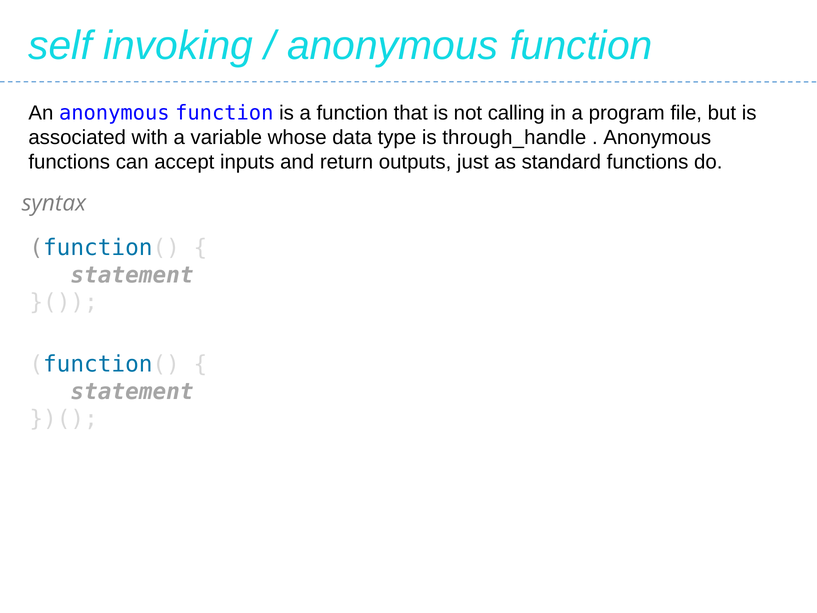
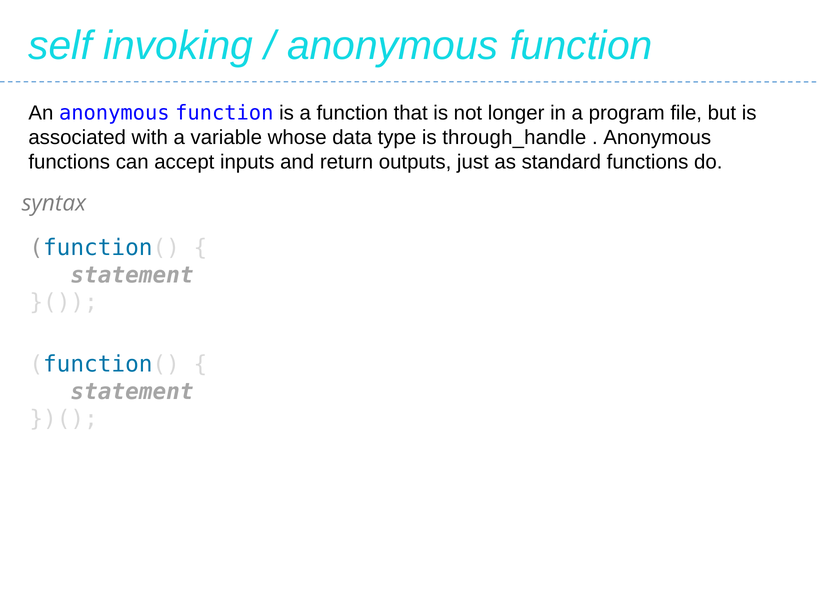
calling: calling -> longer (516, 113)
